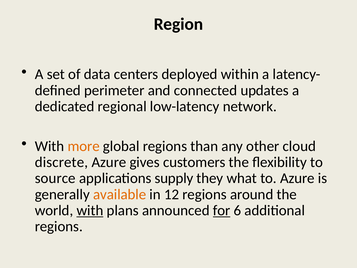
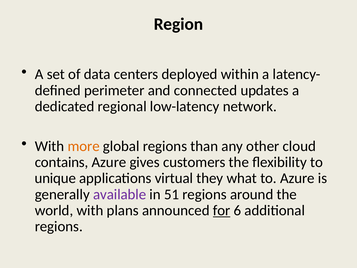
discrete: discrete -> contains (62, 162)
source: source -> unique (55, 178)
supply: supply -> virtual (174, 178)
available colour: orange -> purple (120, 194)
12: 12 -> 51 (172, 194)
with underline: present -> none (90, 210)
